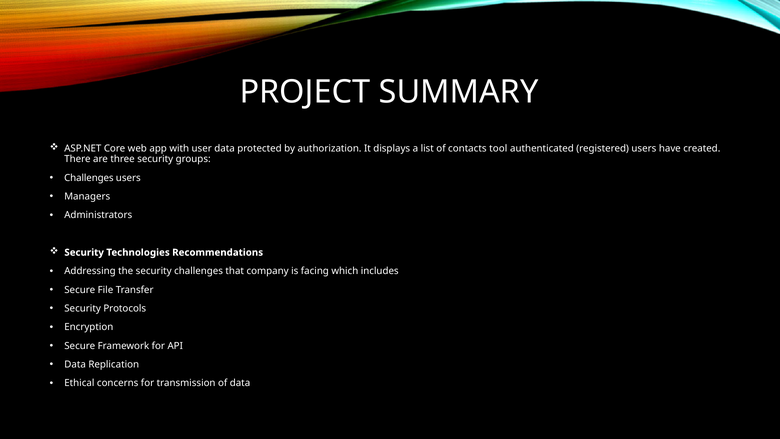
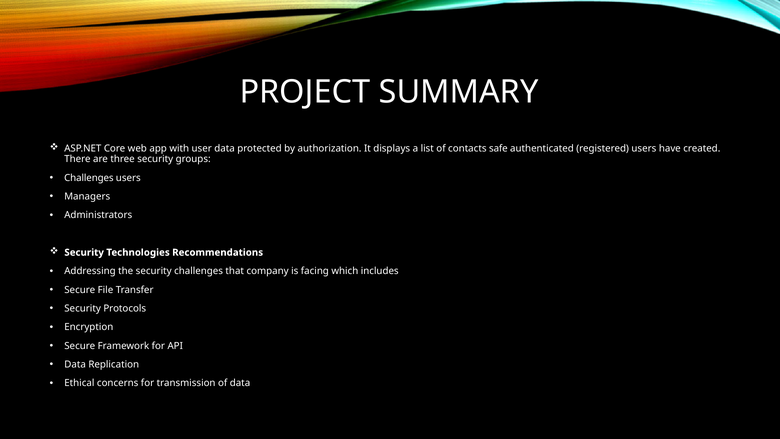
tool: tool -> safe (498, 149)
